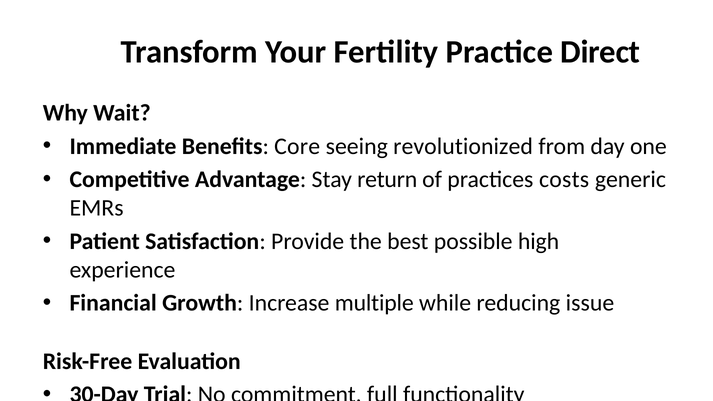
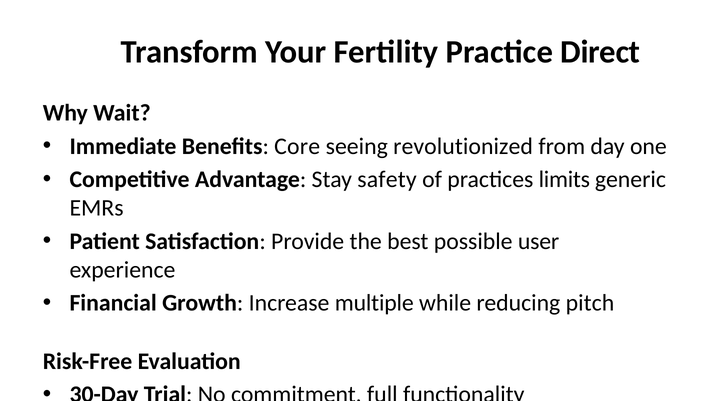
return: return -> safety (387, 180)
costs: costs -> limits (564, 180)
high: high -> user (539, 241)
issue: issue -> pitch (590, 303)
